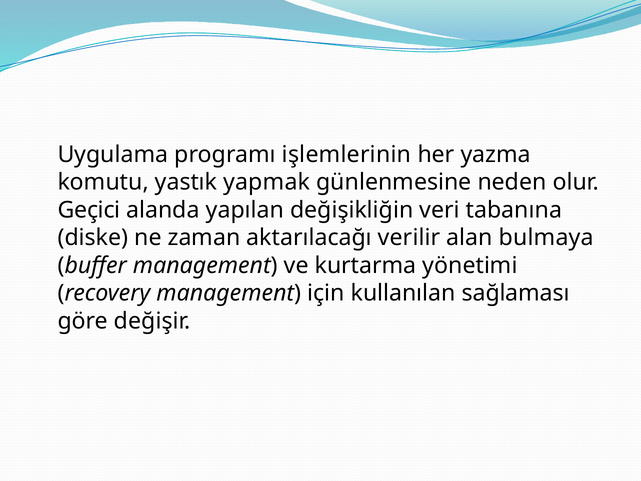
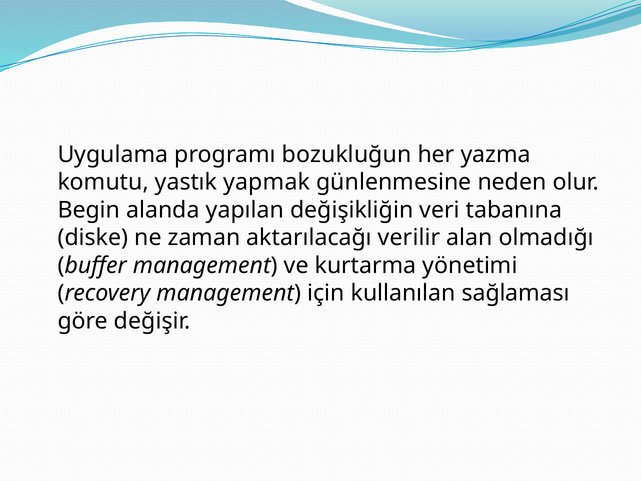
işlemlerinin: işlemlerinin -> bozukluğun (347, 154)
Geçici: Geçici -> Begin (89, 210)
bulmaya: bulmaya -> olmadığı (546, 238)
